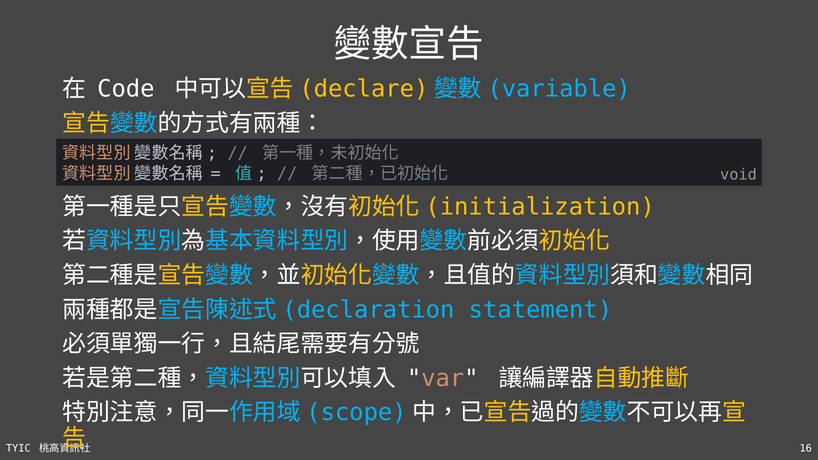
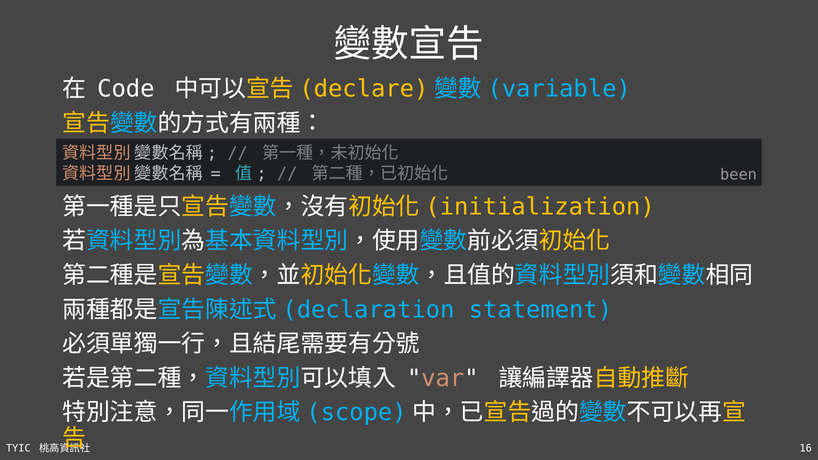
void: void -> been (739, 175)
